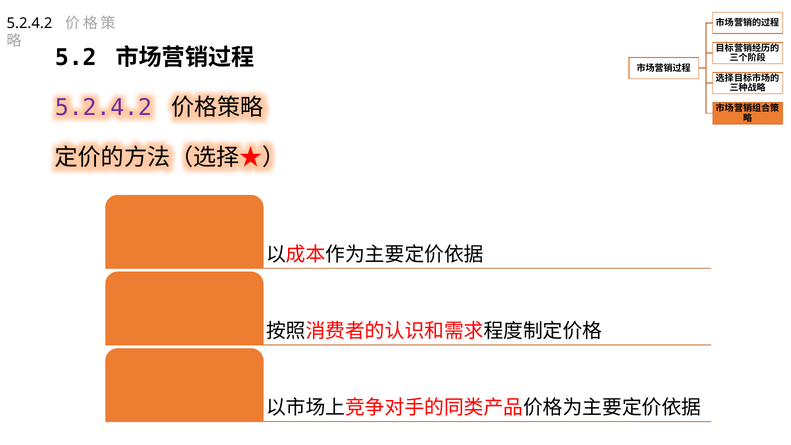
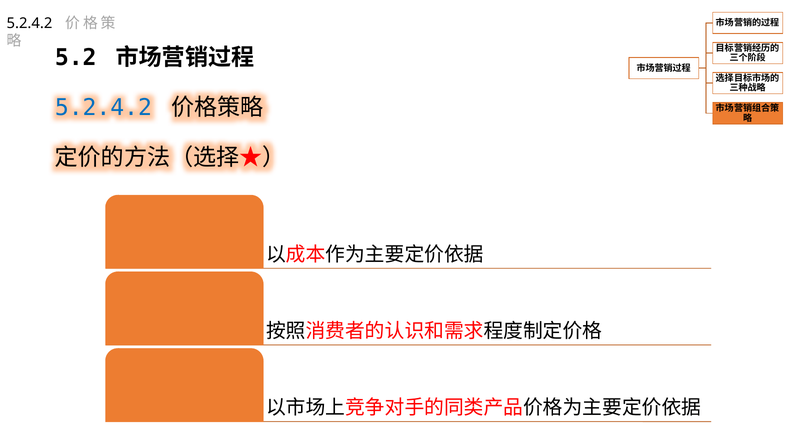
5.2.4.2 colour: purple -> blue (103, 108)
